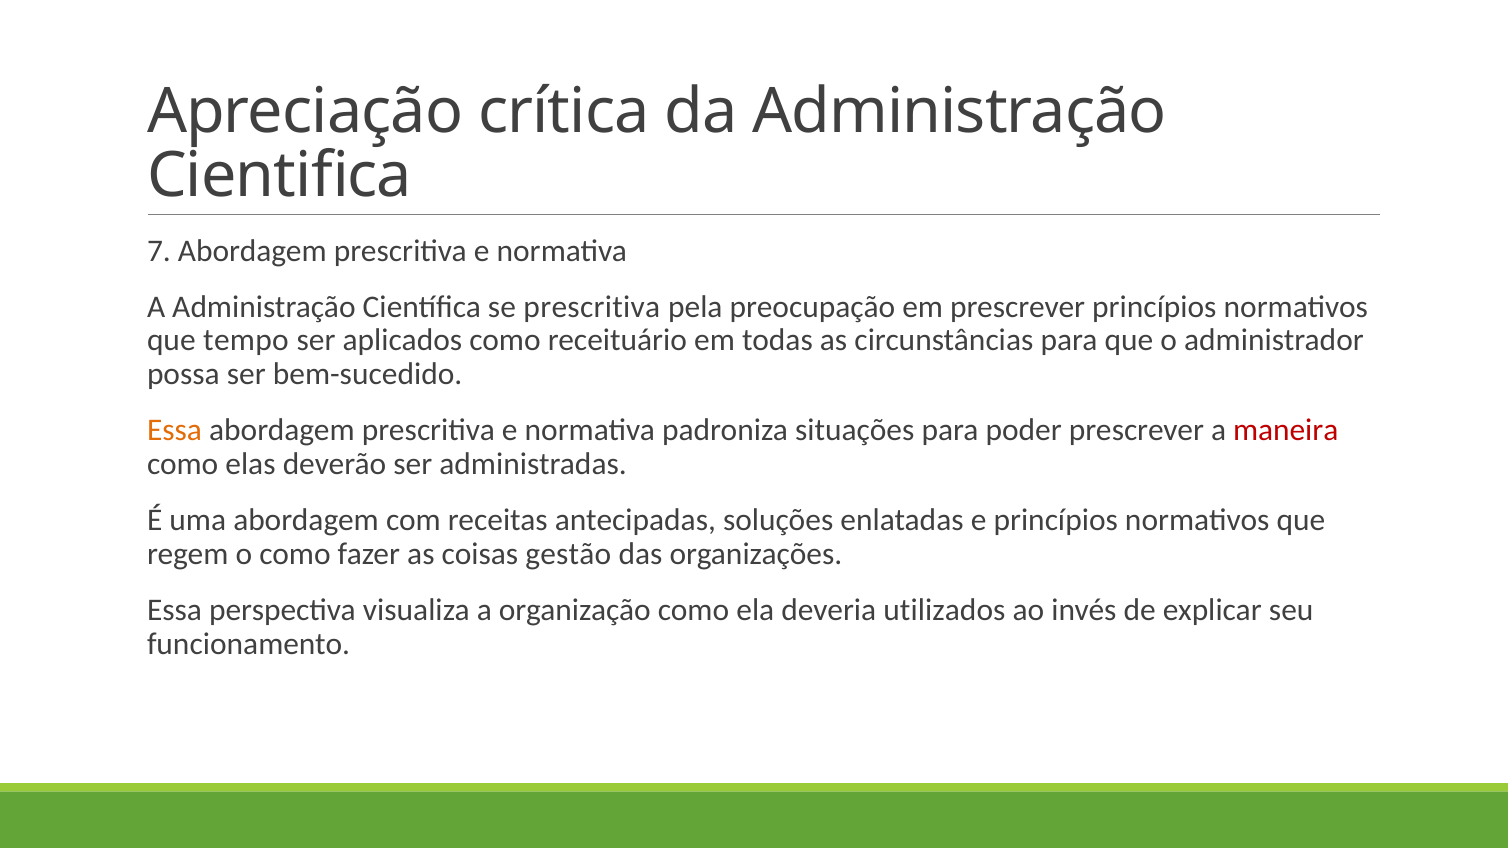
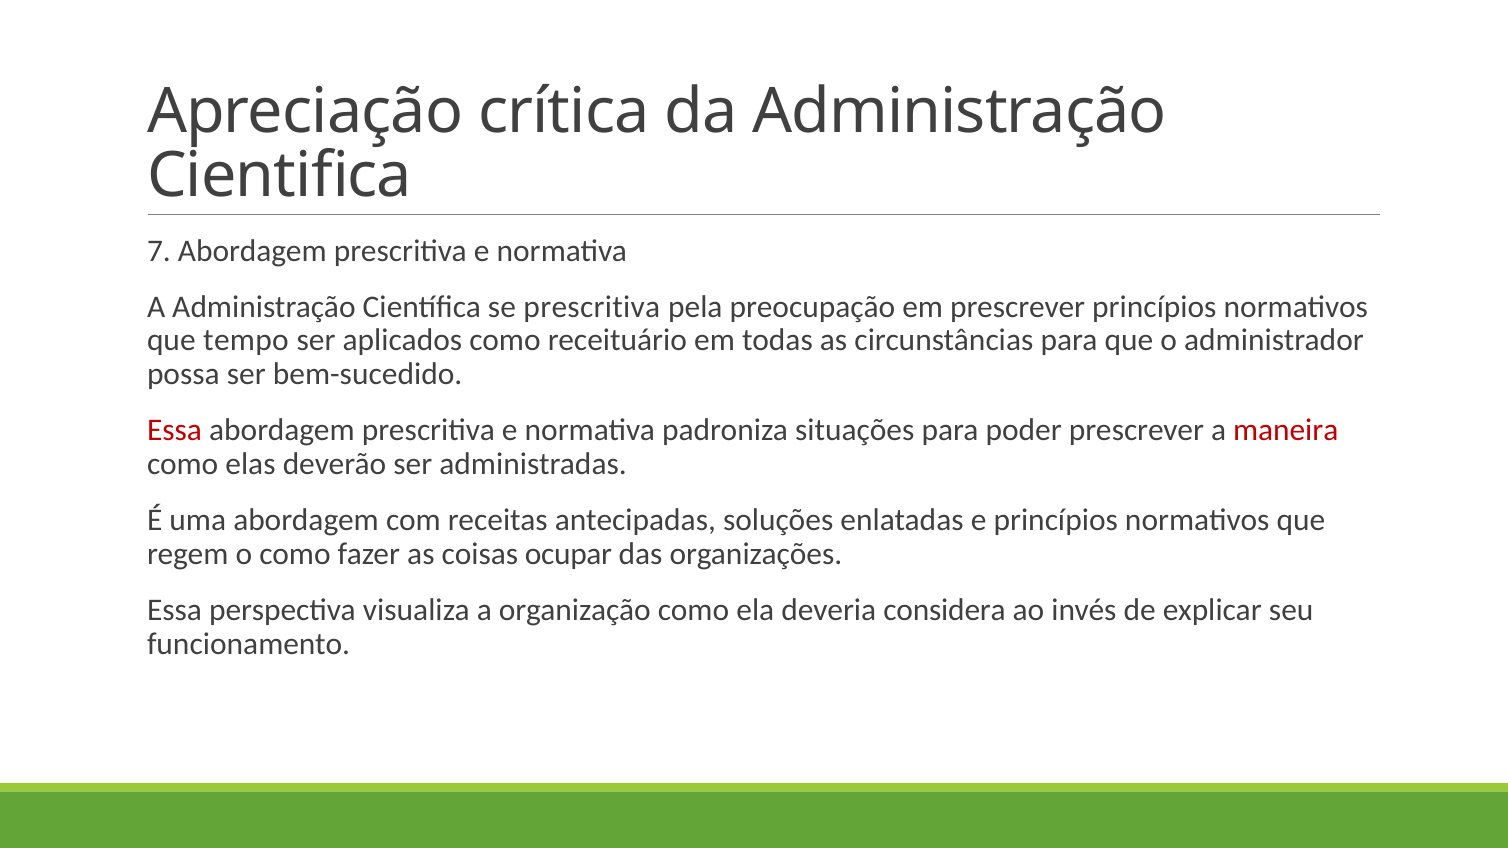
Essa colour: orange -> red (175, 431)
gestão: gestão -> ocupar (569, 555)
utilizados: utilizados -> considera (945, 611)
